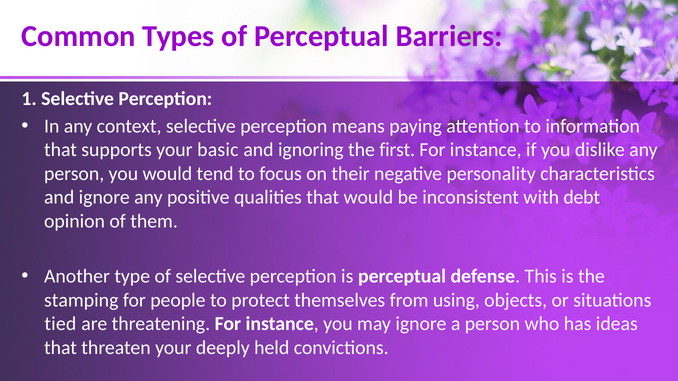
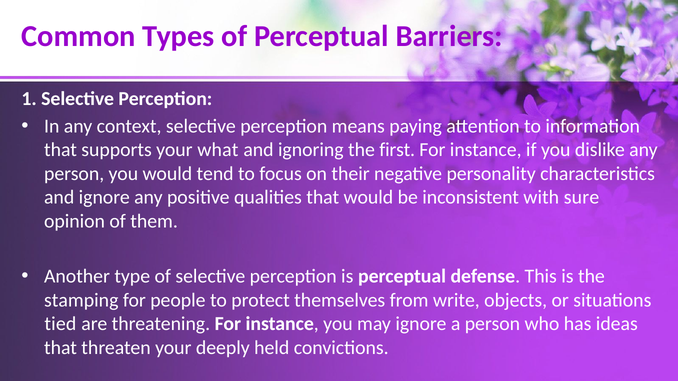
basic: basic -> what (218, 150)
debt: debt -> sure (582, 198)
using: using -> write (456, 300)
